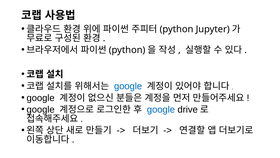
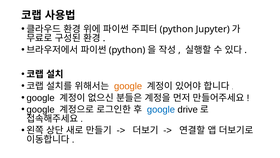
google colour: blue -> orange (128, 86)
